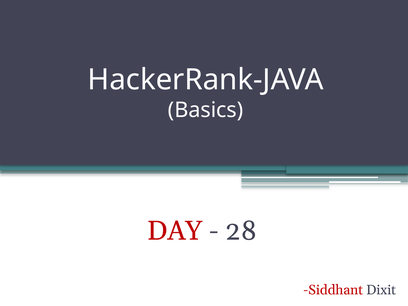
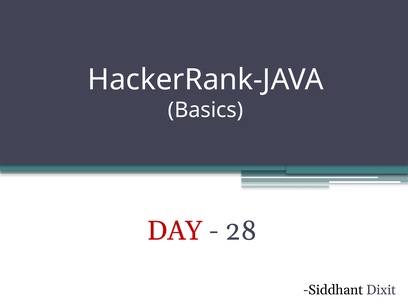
Siddhant colour: red -> black (333, 290)
